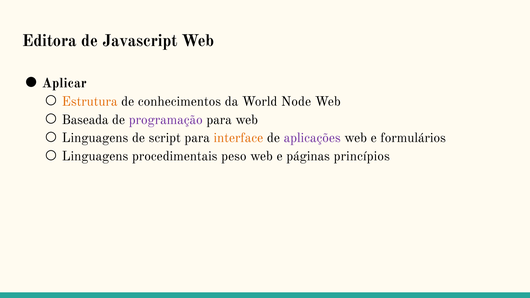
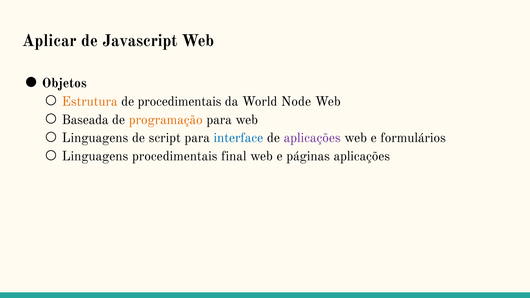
Editora: Editora -> Aplicar (49, 41)
Aplicar: Aplicar -> Objetos (64, 83)
de conhecimentos: conhecimentos -> procedimentais (180, 101)
programação colour: purple -> orange (166, 120)
interface colour: orange -> blue (238, 138)
peso: peso -> final (234, 156)
páginas princípios: princípios -> aplicações (362, 156)
